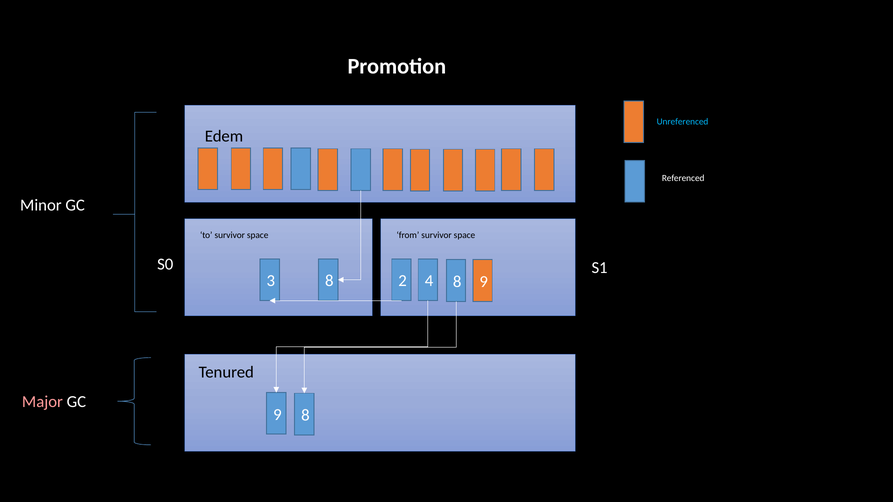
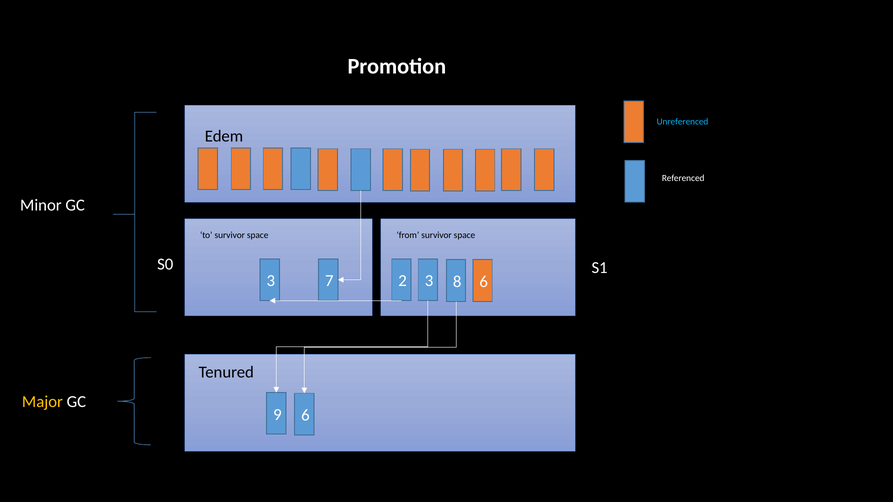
3 8: 8 -> 7 (329, 281)
2 4: 4 -> 3 (429, 281)
8 9: 9 -> 6 (484, 282)
Major colour: pink -> yellow (42, 402)
9 8: 8 -> 6 (305, 416)
